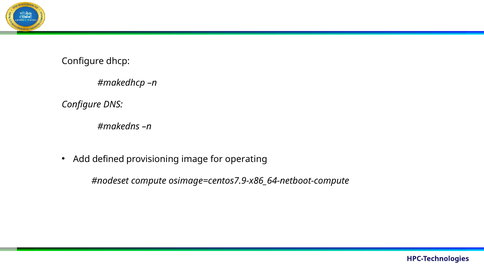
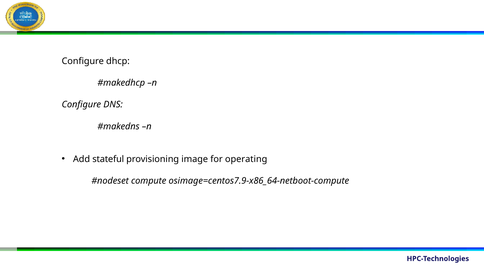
defined: defined -> stateful (108, 159)
